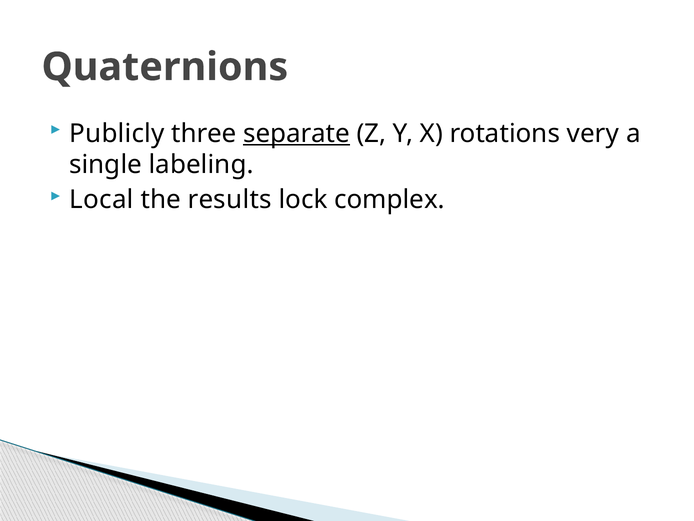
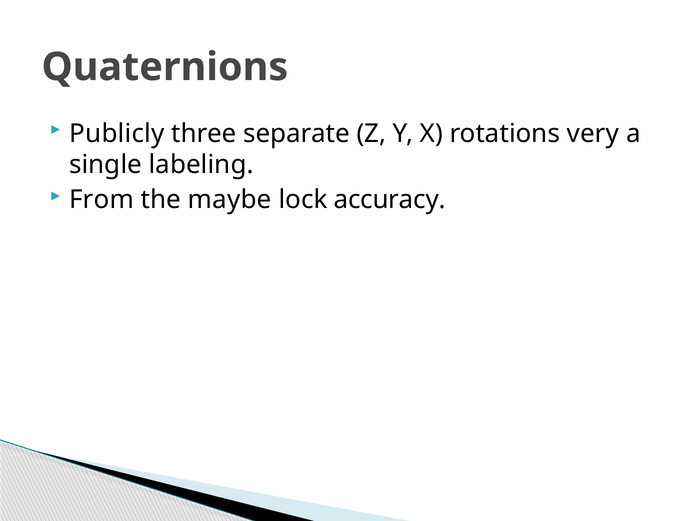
separate underline: present -> none (296, 133)
Local: Local -> From (102, 200)
results: results -> maybe (230, 200)
complex: complex -> accuracy (390, 200)
